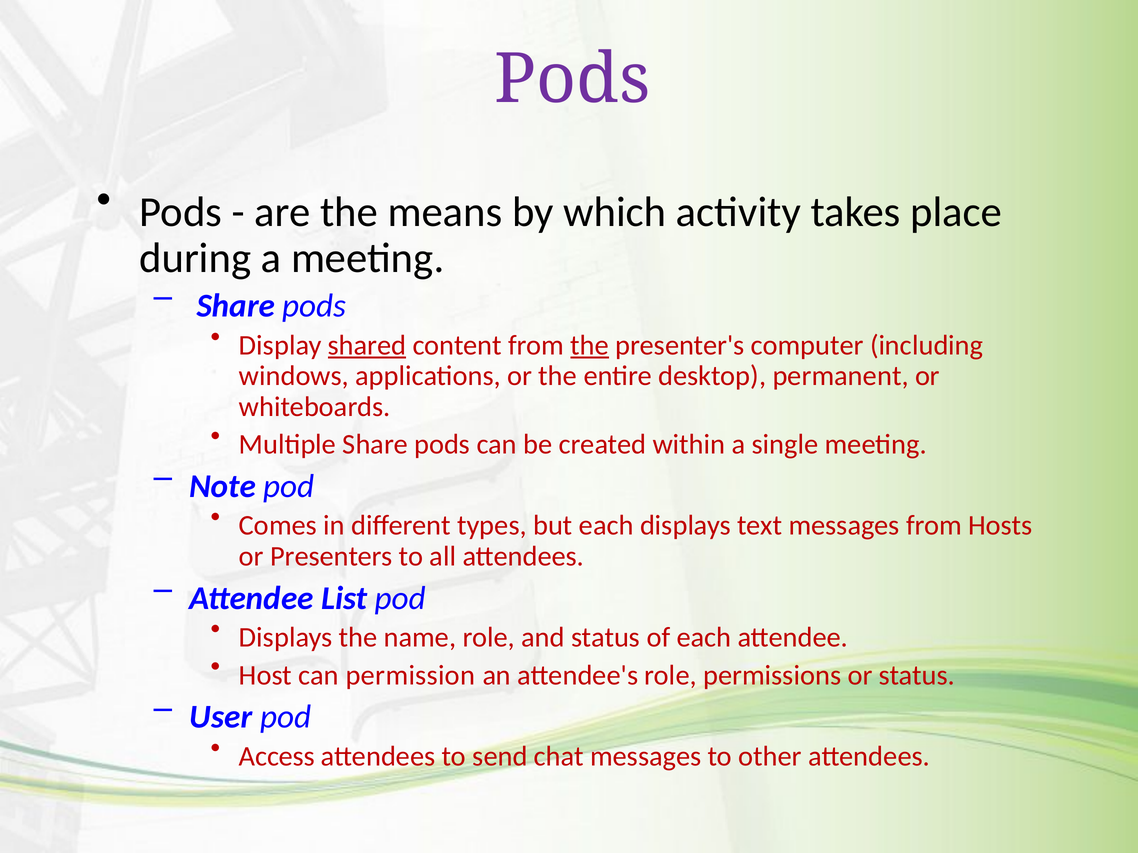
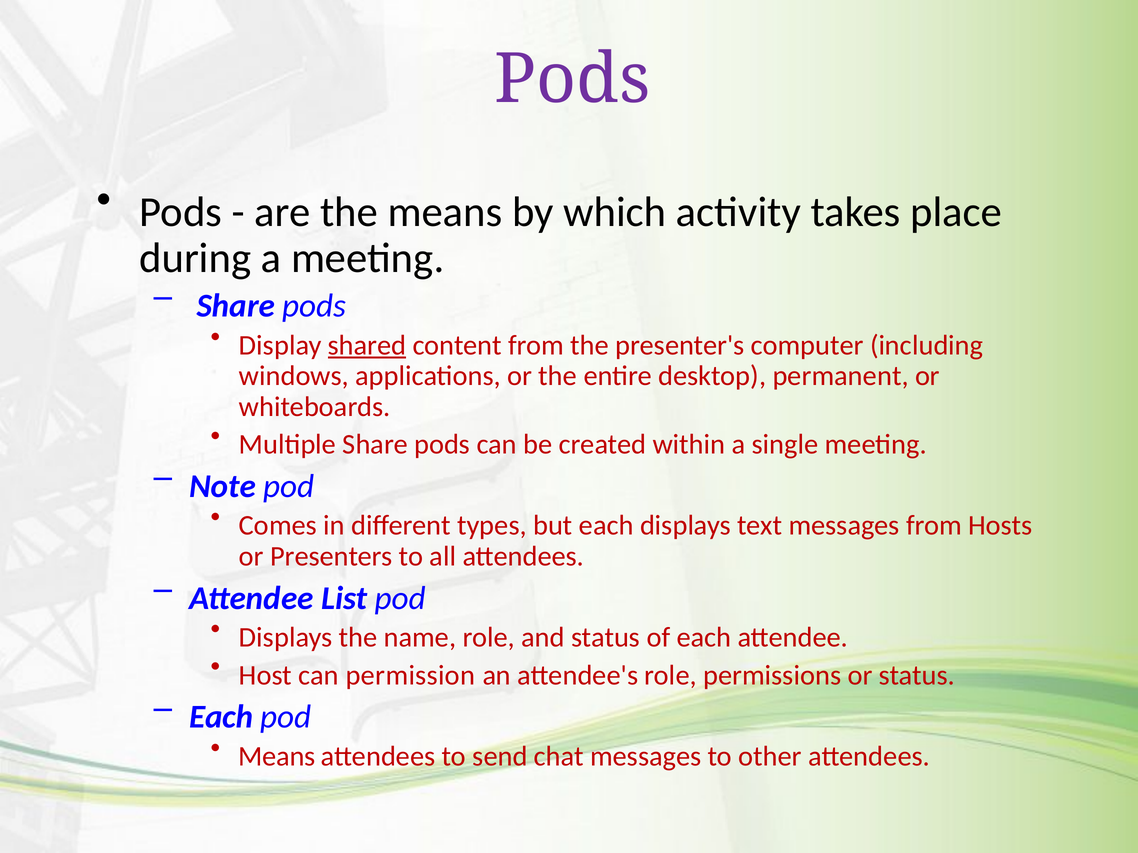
the underline: present -> none (590, 345)
User: User -> Each (221, 717)
Access: Access -> Means (277, 757)
